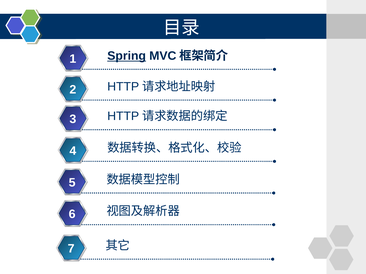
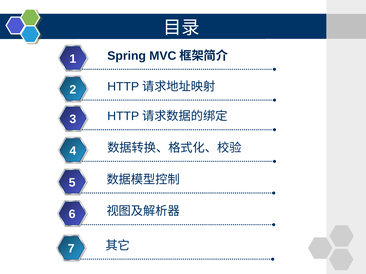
Spring underline: present -> none (127, 56)
